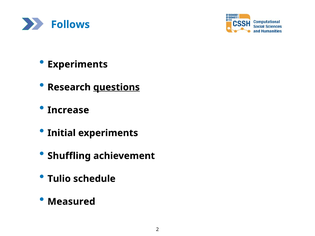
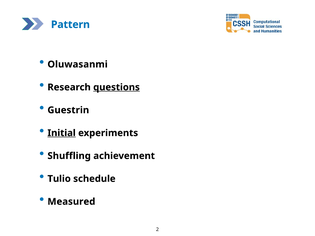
Follows: Follows -> Pattern (70, 25)
Experiments: Experiments -> Oluwasanmi (78, 64)
Increase: Increase -> Guestrin (68, 110)
Initial underline: none -> present (62, 133)
